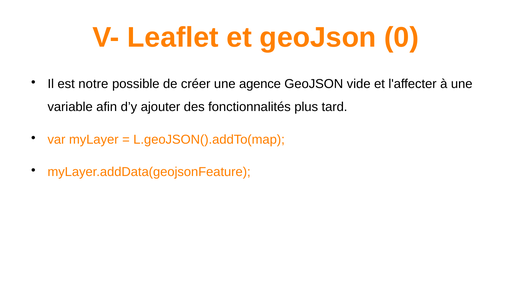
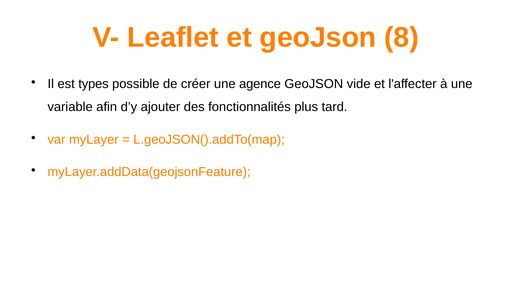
0: 0 -> 8 (402, 37)
notre: notre -> types (93, 84)
